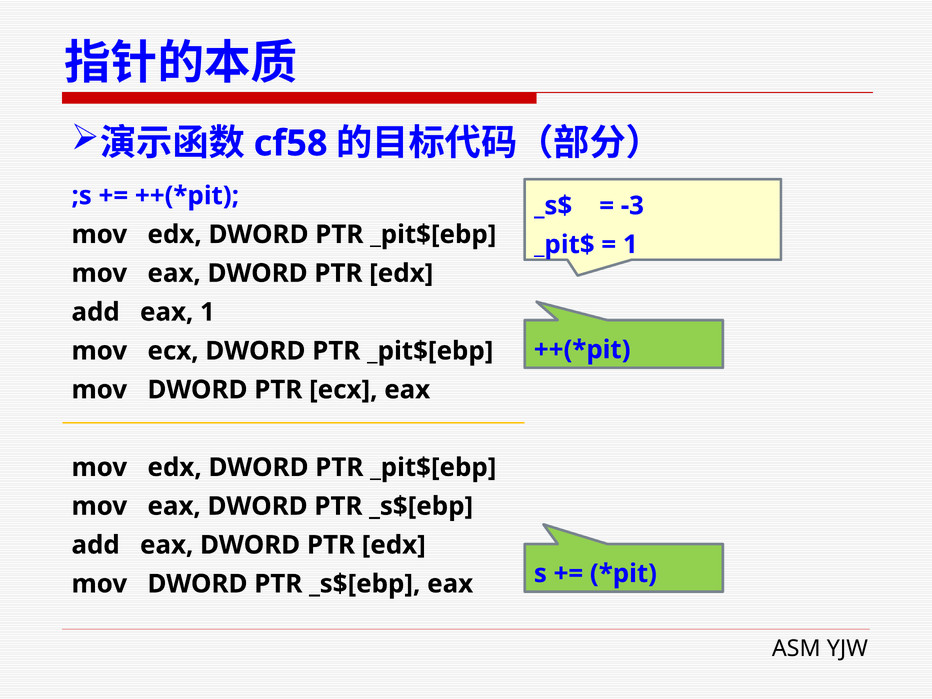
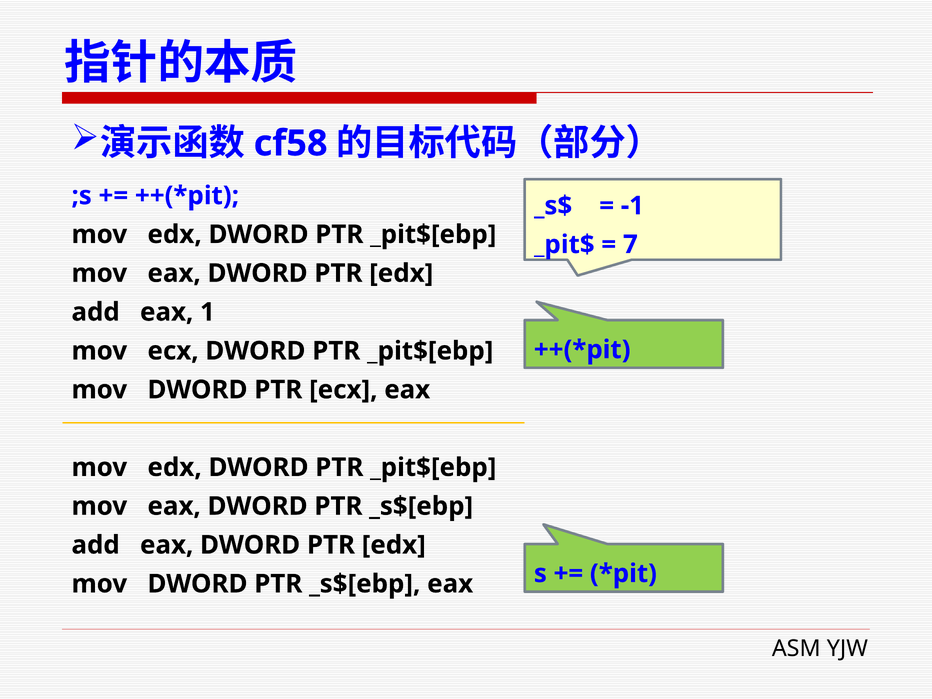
-3: -3 -> -1 (632, 206)
1: 1 -> 7 (630, 245)
